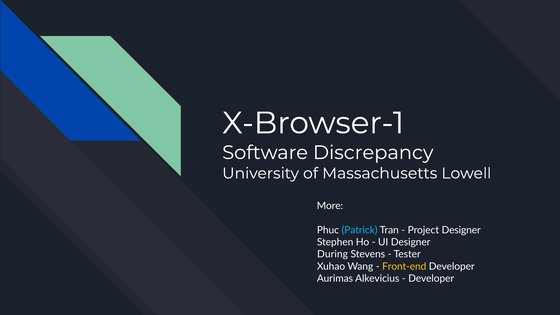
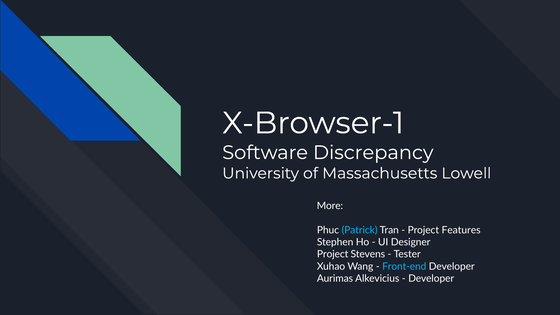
Project Designer: Designer -> Features (461, 230)
During: During -> Project (333, 254)
Front-end colour: yellow -> light blue (404, 266)
